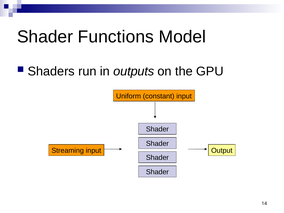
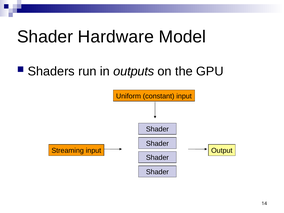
Functions: Functions -> Hardware (116, 37)
